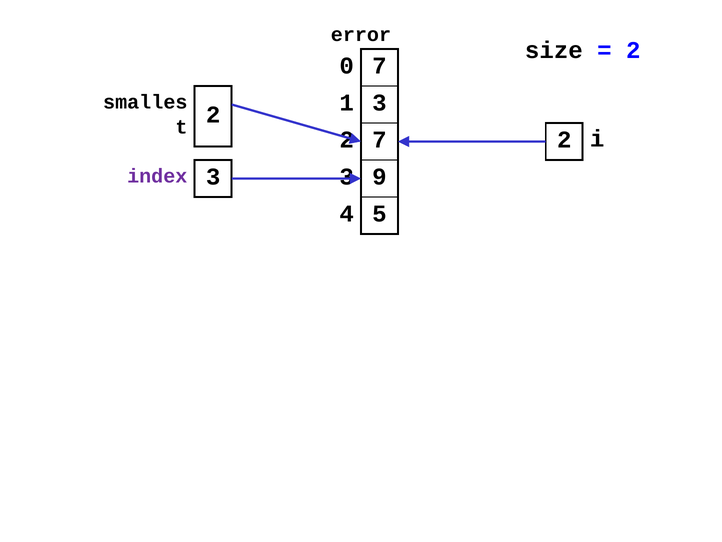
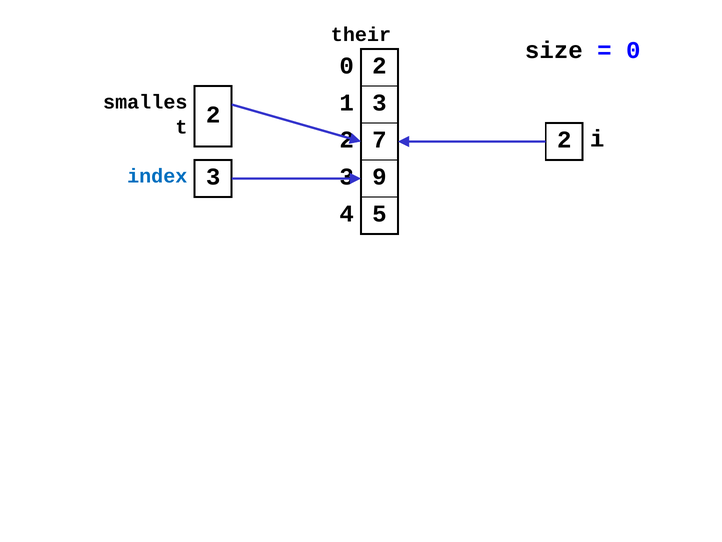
error: error -> their (361, 35)
2: 2 -> 0 (633, 50)
0 7: 7 -> 2 (379, 66)
index colour: purple -> blue (157, 176)
